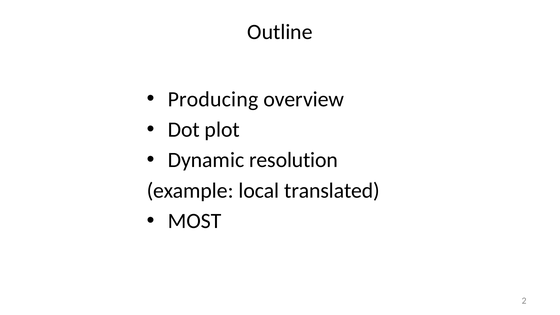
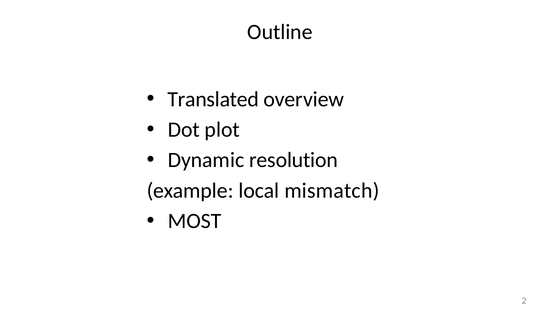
Producing: Producing -> Translated (213, 99)
translated: translated -> mismatch (332, 191)
